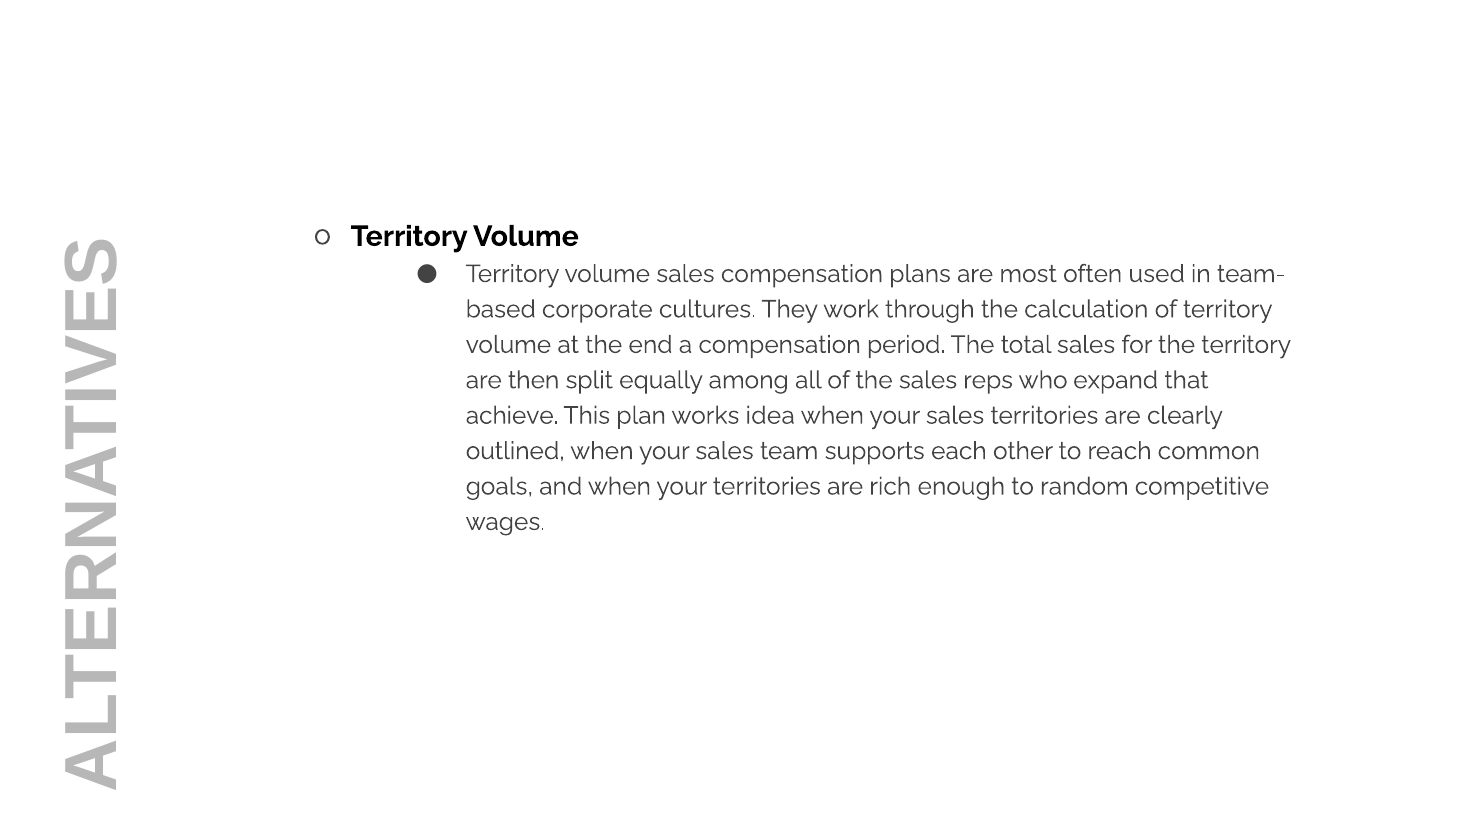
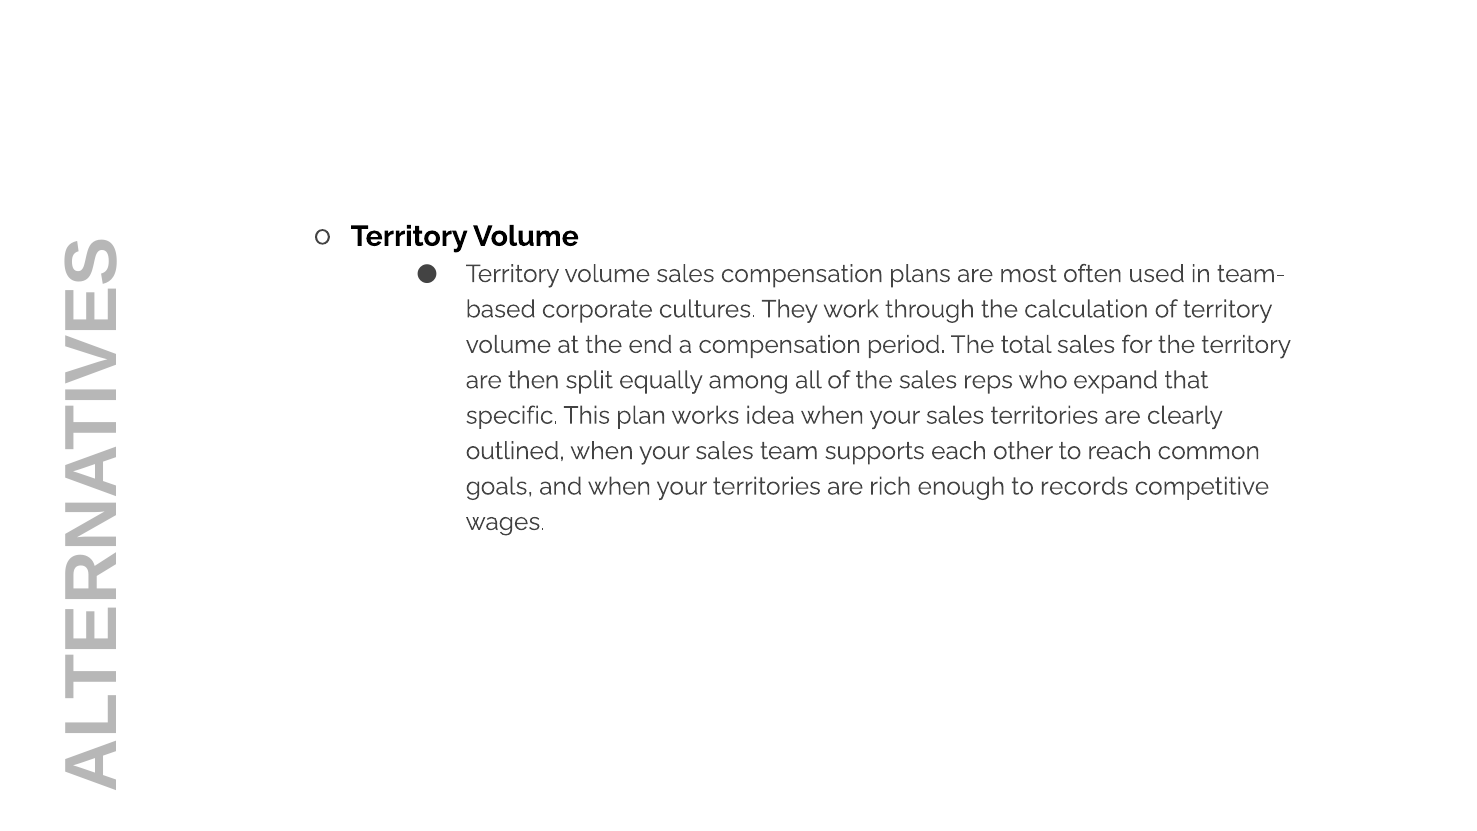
achieve: achieve -> specific (512, 416)
random: random -> records (1084, 486)
